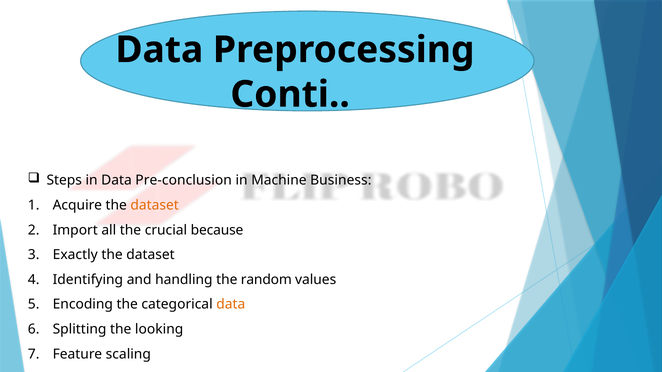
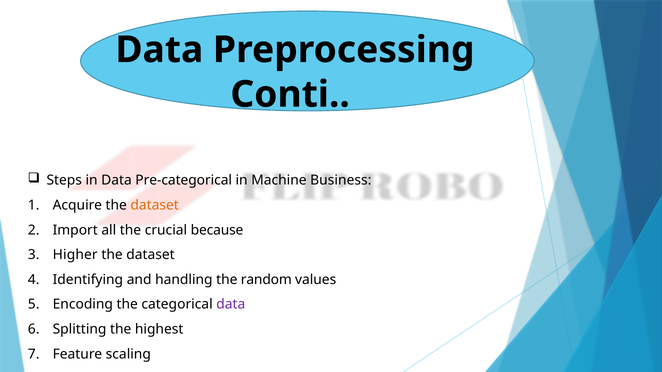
Pre-conclusion: Pre-conclusion -> Pre-categorical (184, 181)
Exactly: Exactly -> Higher (75, 255)
data colour: orange -> purple (231, 305)
looking: looking -> highest (159, 330)
